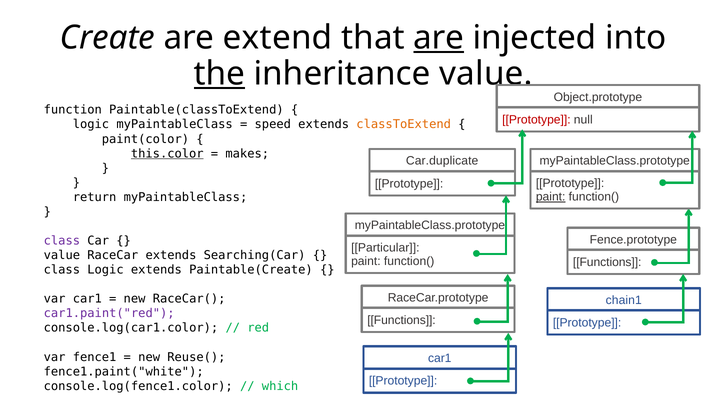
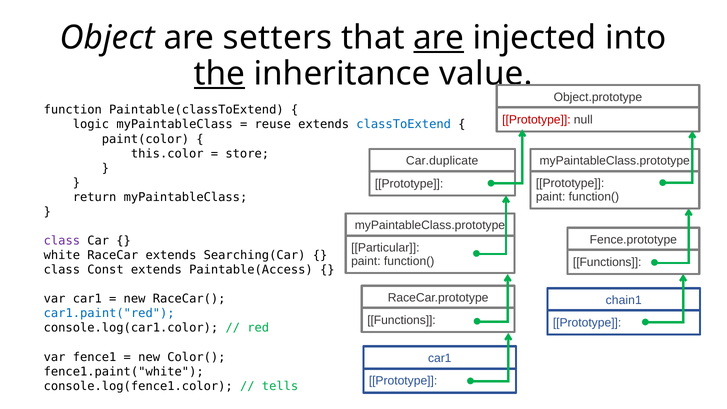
Create: Create -> Object (107, 38)
extend: extend -> setters (278, 38)
speed: speed -> reuse (273, 124)
classToExtend colour: orange -> blue (404, 124)
this.color underline: present -> none (167, 154)
makes: makes -> store (247, 154)
paint underline: present -> none (551, 197)
value: value -> white (62, 255)
class Logic: Logic -> Const (105, 270)
Paintable(Create: Paintable(Create -> Paintable(Access (251, 270)
car1.paint("red colour: purple -> blue (109, 313)
Reuse(: Reuse( -> Color( (196, 357)
which: which -> tells (280, 386)
